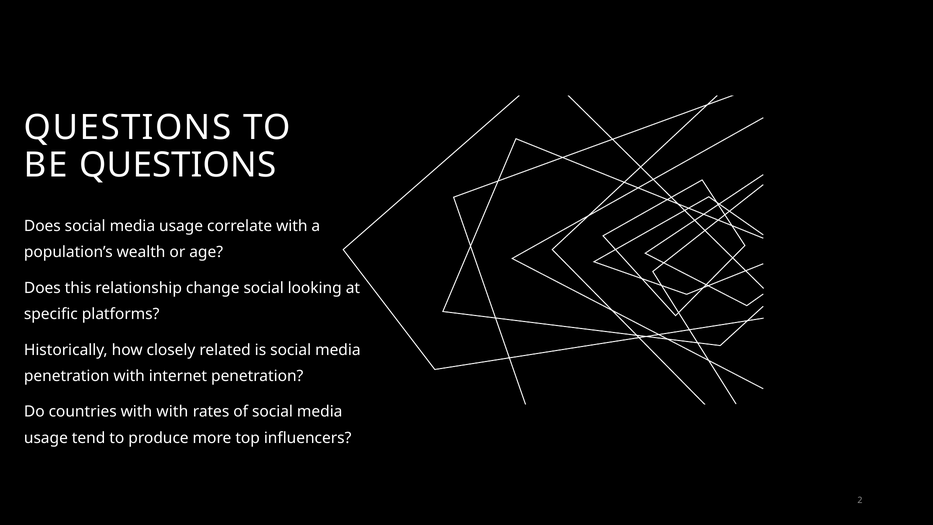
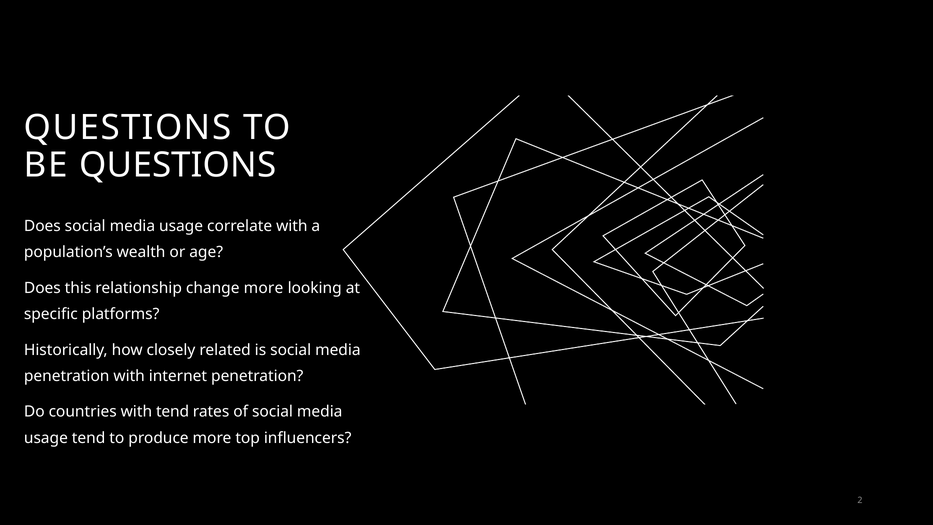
change social: social -> more (263, 288)
with with: with -> tend (173, 412)
